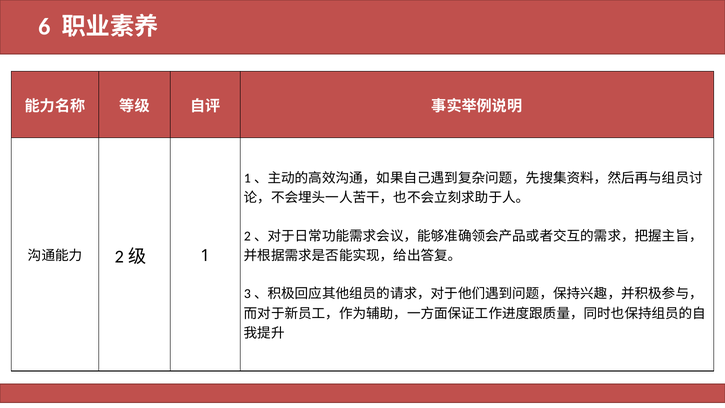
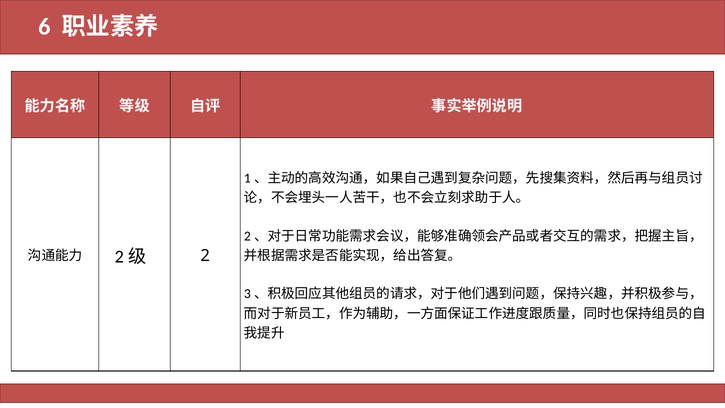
1: 1 -> 2 (205, 256)
